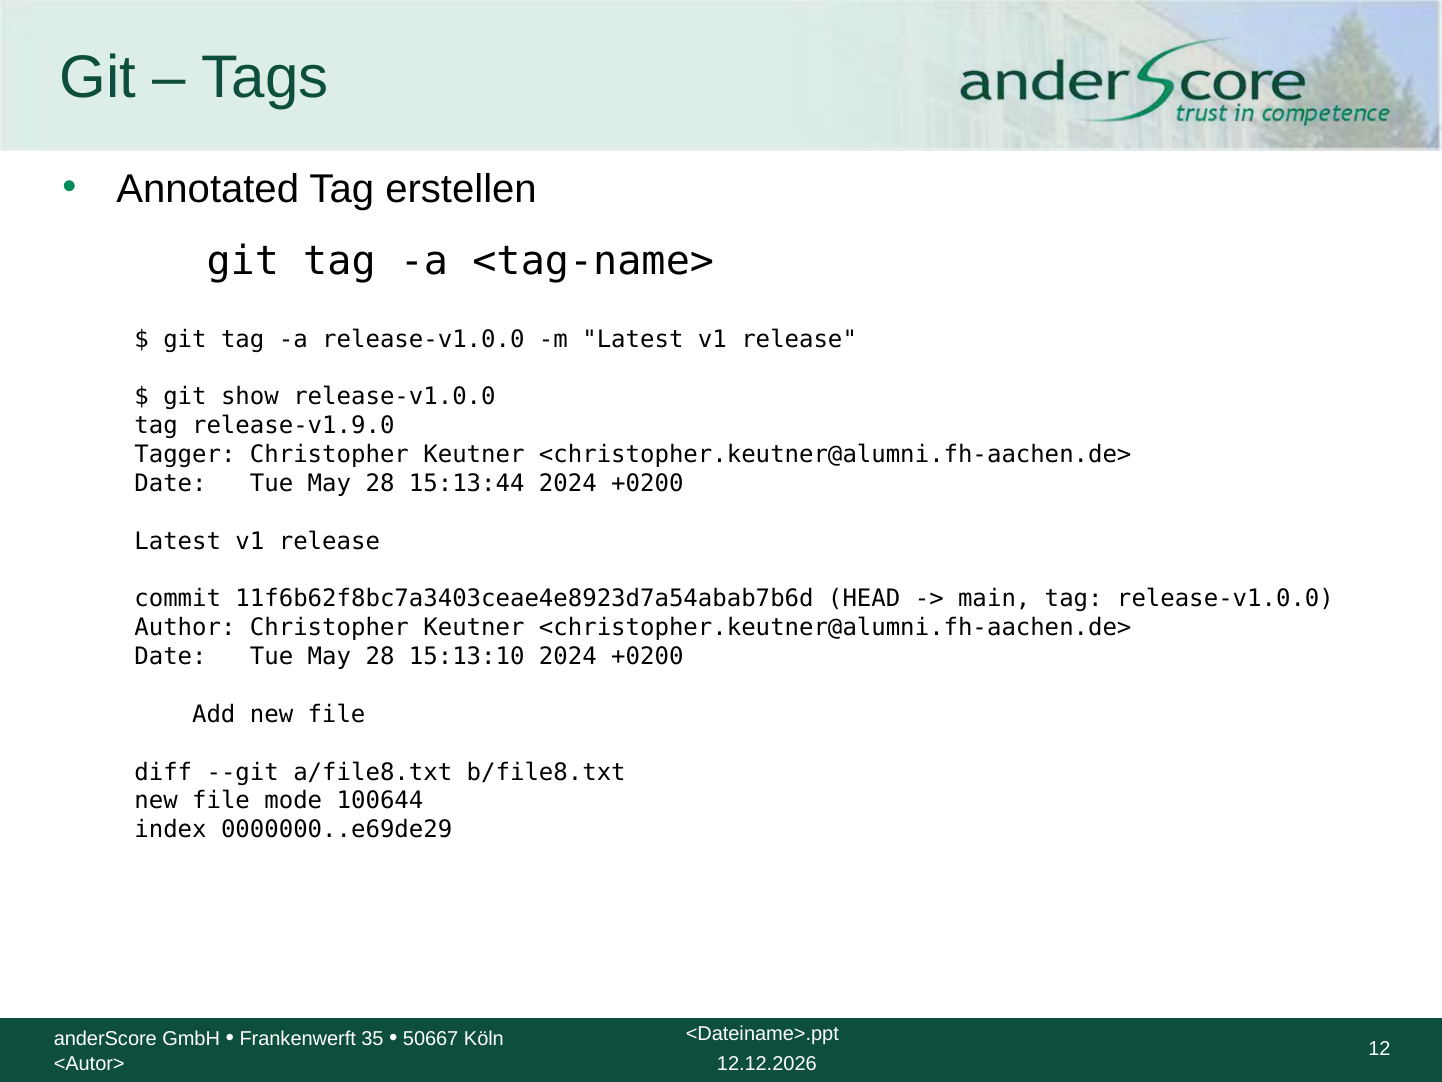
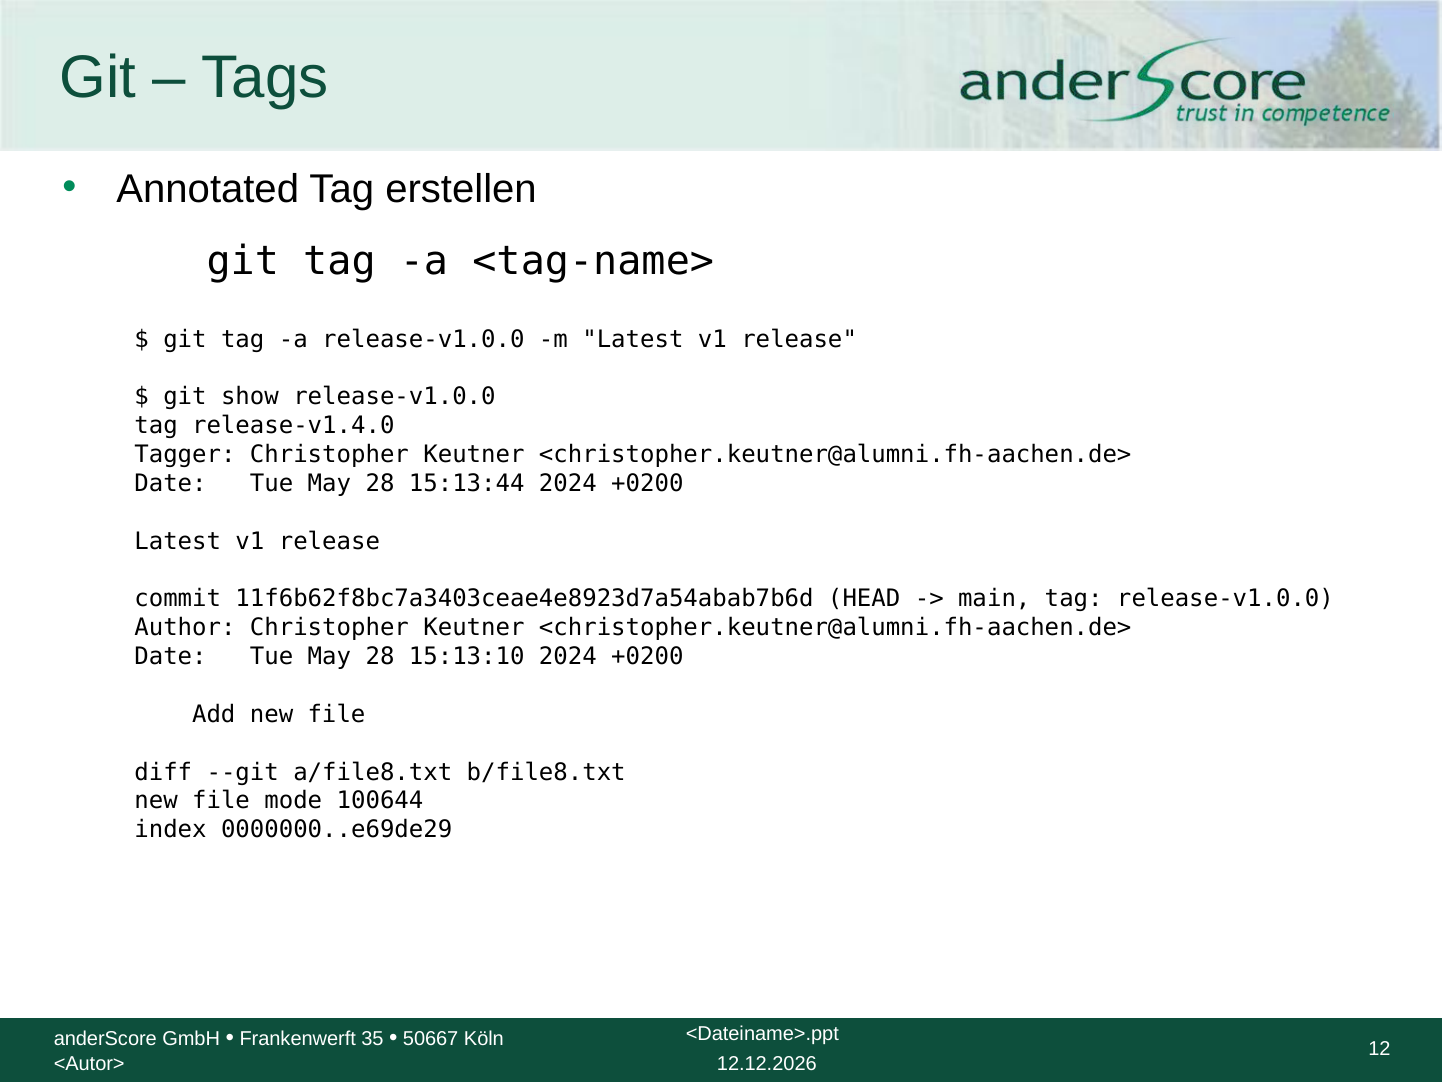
release-v1.9.0: release-v1.9.0 -> release-v1.4.0 (293, 426)
